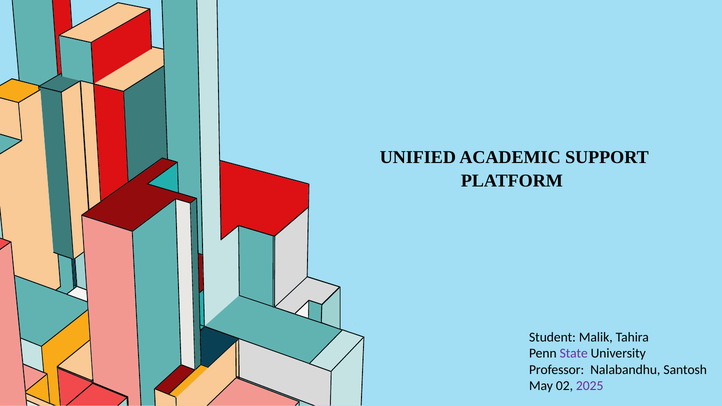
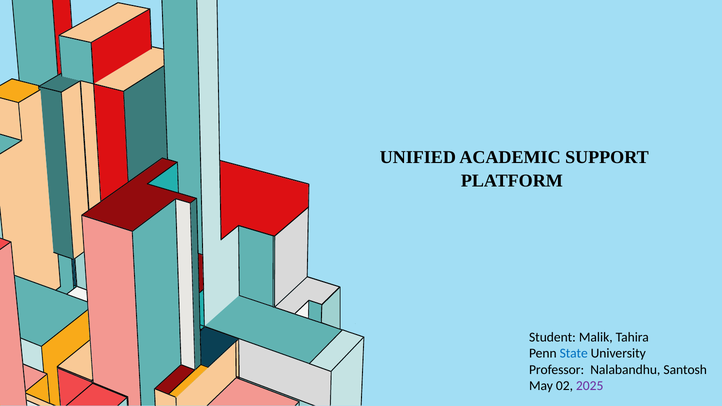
State colour: purple -> blue (574, 353)
